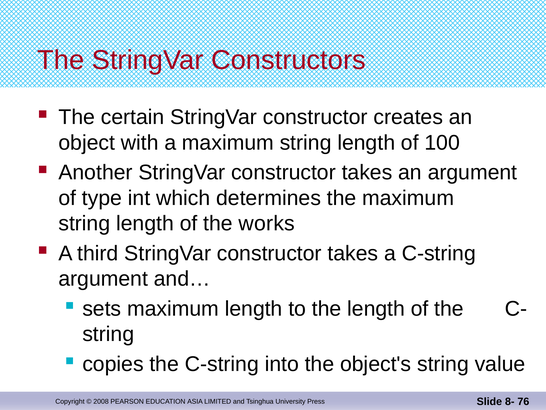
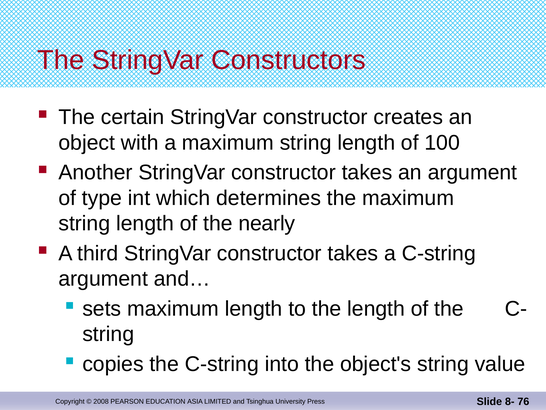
works: works -> nearly (267, 223)
